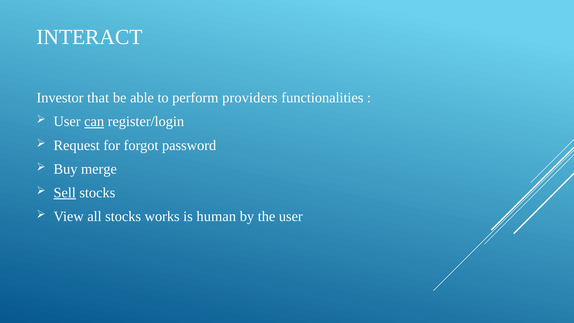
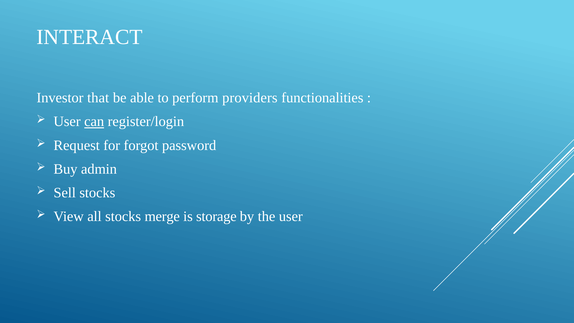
merge: merge -> admin (99, 169)
Sell underline: present -> none (65, 193)
works: works -> merge (162, 216)
human: human -> storage (216, 216)
